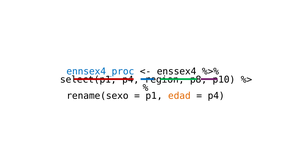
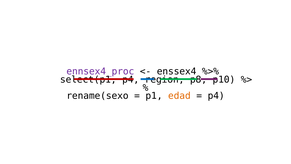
ennsex4_proc colour: blue -> purple (100, 71)
